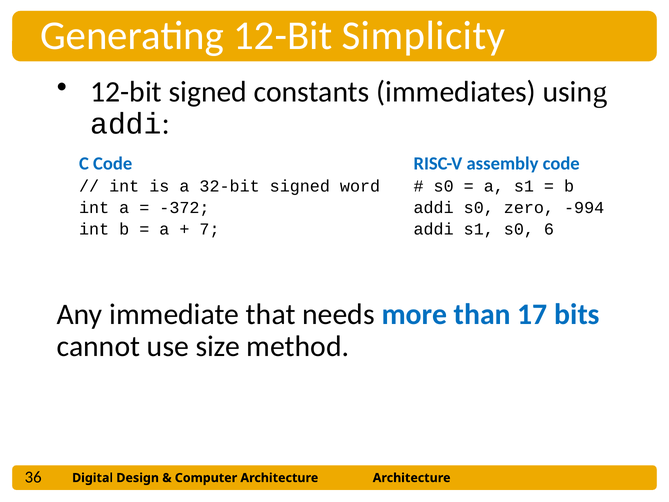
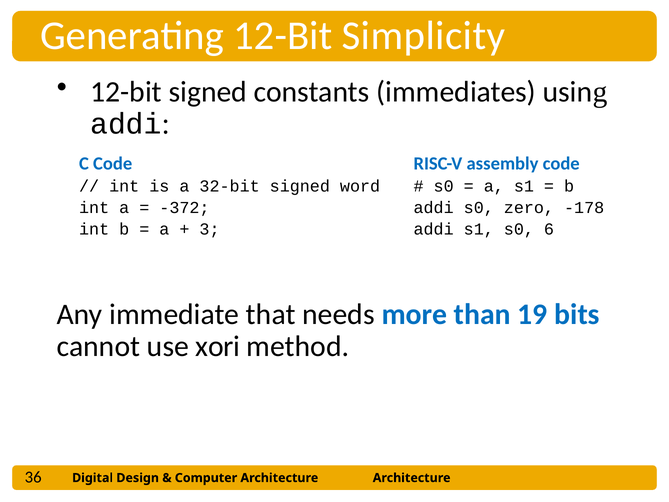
-994: -994 -> -178 (584, 208)
7: 7 -> 3 (210, 229)
17: 17 -> 19 (532, 314)
size: size -> xori (218, 346)
